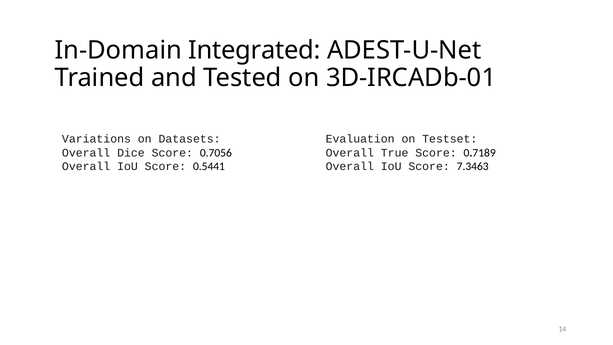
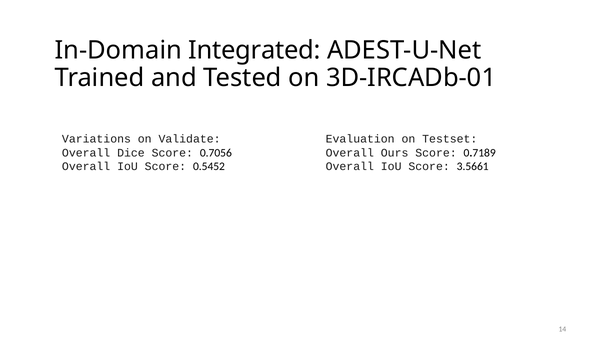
Datasets: Datasets -> Validate (190, 139)
True: True -> Ours (395, 153)
0.5441: 0.5441 -> 0.5452 (209, 166)
7.3463: 7.3463 -> 3.5661 (473, 166)
